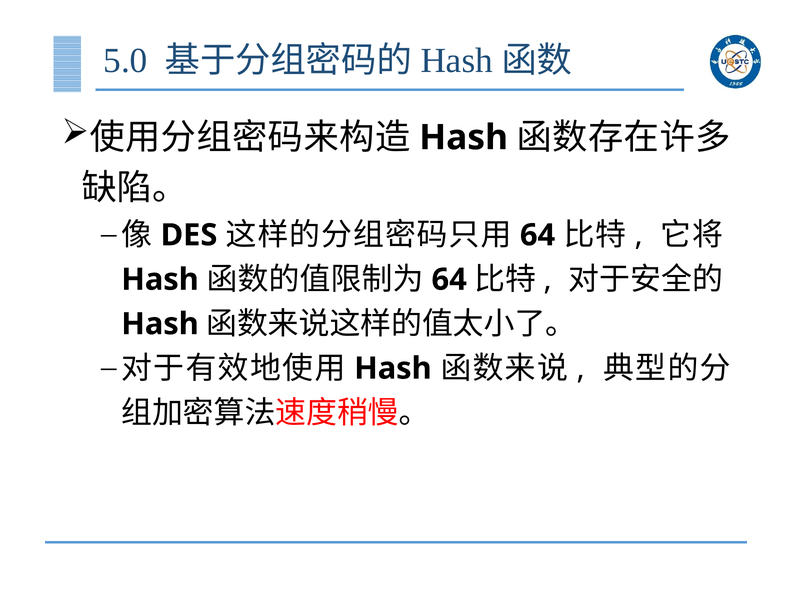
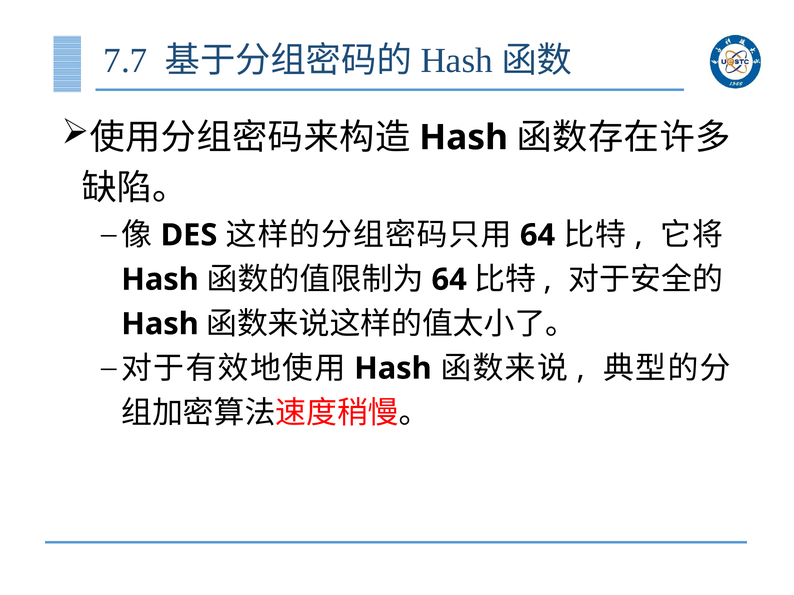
5.0: 5.0 -> 7.7 (125, 60)
